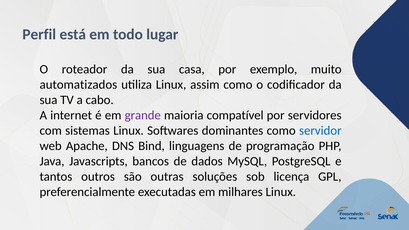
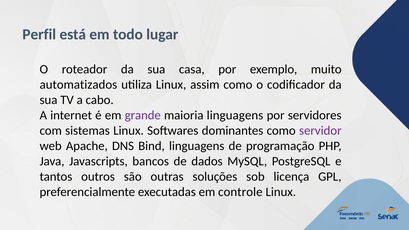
maioria compatível: compatível -> linguagens (235, 115)
servidor colour: blue -> purple (320, 131)
milhares: milhares -> controle (240, 192)
